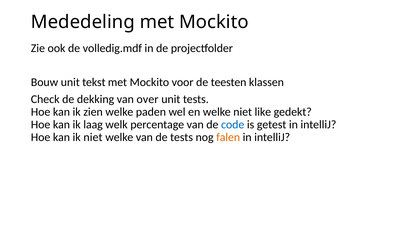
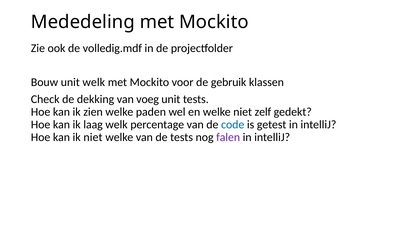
unit tekst: tekst -> welk (94, 82)
teesten: teesten -> gebruik (229, 82)
over: over -> voeg (148, 99)
like: like -> zelf (263, 112)
falen colour: orange -> purple (228, 137)
